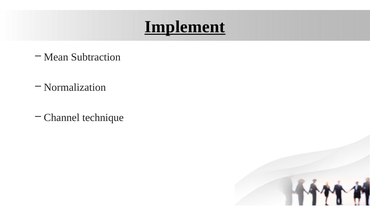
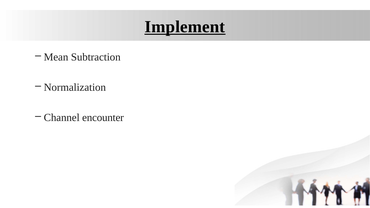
technique: technique -> encounter (103, 118)
